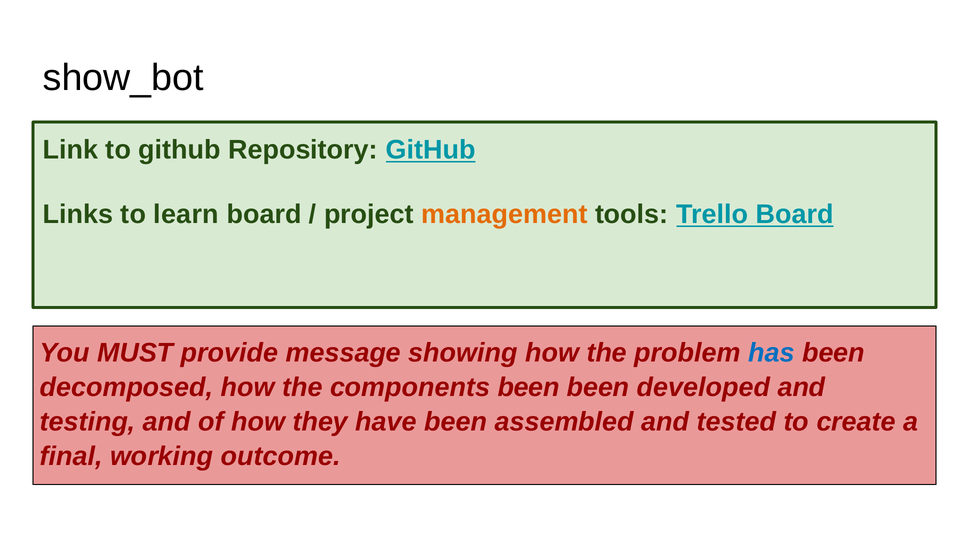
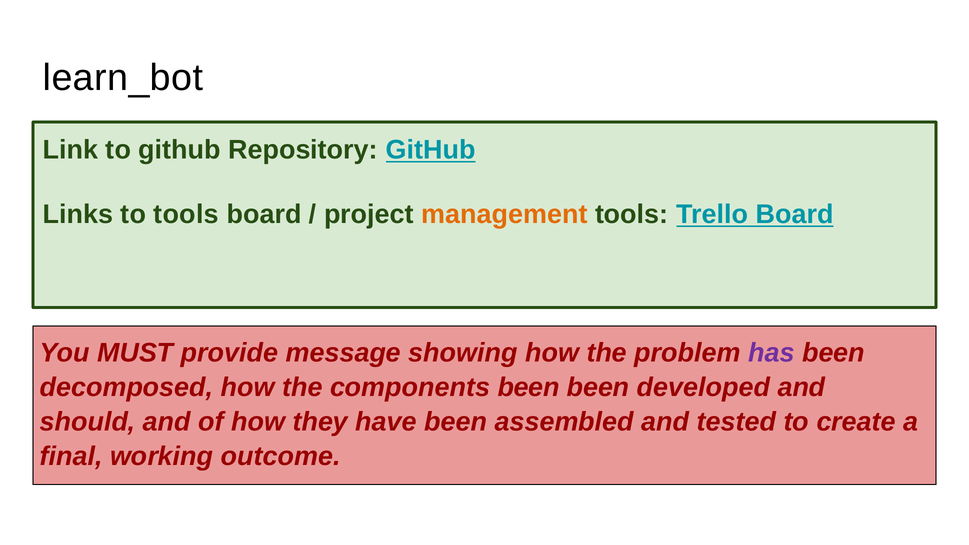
show_bot: show_bot -> learn_bot (123, 78)
to learn: learn -> tools (186, 214)
has colour: blue -> purple (771, 353)
testing: testing -> should (88, 422)
